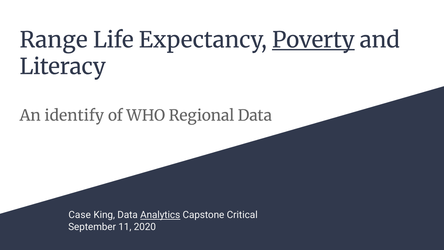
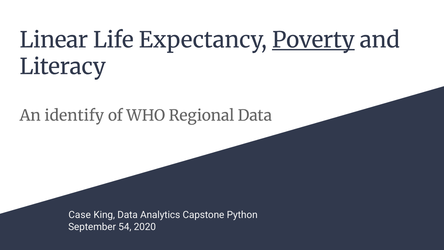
Range: Range -> Linear (54, 40)
Analytics underline: present -> none (160, 215)
Critical: Critical -> Python (242, 215)
11: 11 -> 54 (125, 227)
